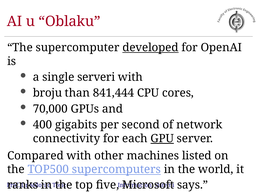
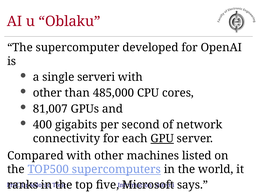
developed underline: present -> none (150, 47)
broju: broju -> other (47, 93)
841,444: 841,444 -> 485,000 (113, 93)
70,000: 70,000 -> 81,007 (50, 109)
